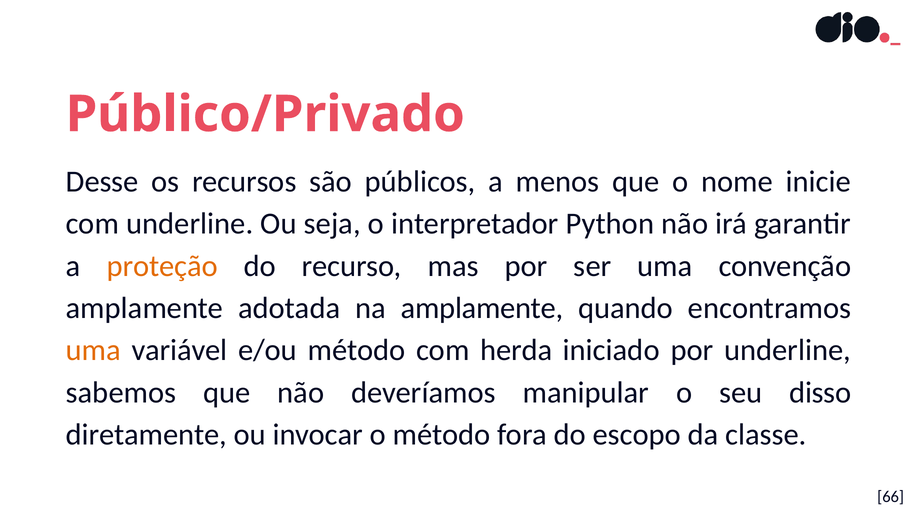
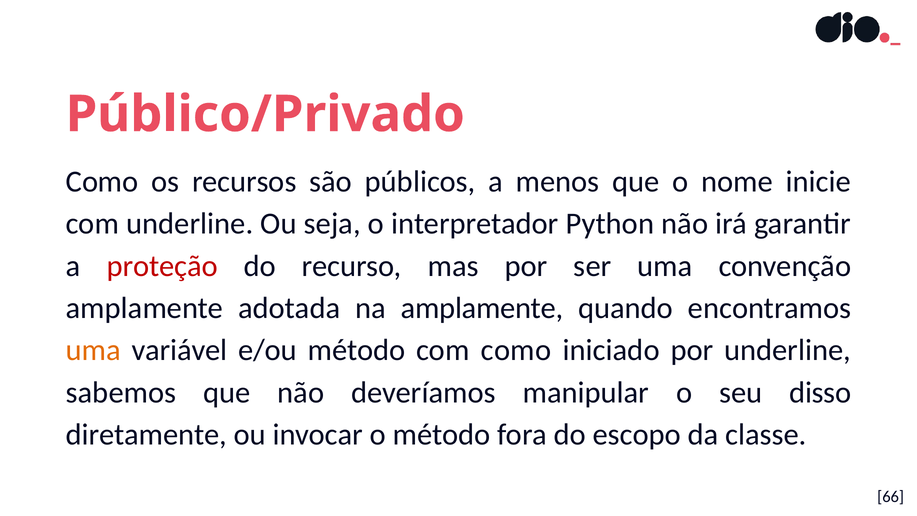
Desse: Desse -> Como (102, 182)
proteção colour: orange -> red (162, 266)
com herda: herda -> como (516, 350)
